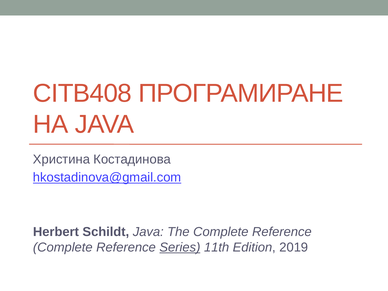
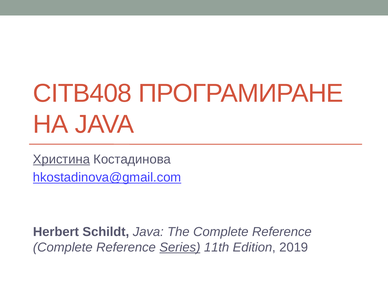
Христина underline: none -> present (61, 159)
